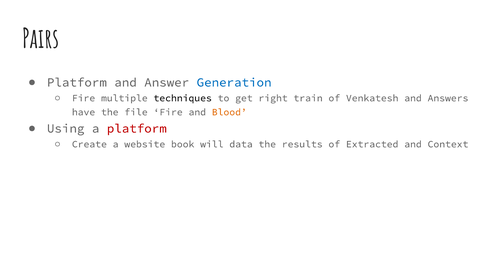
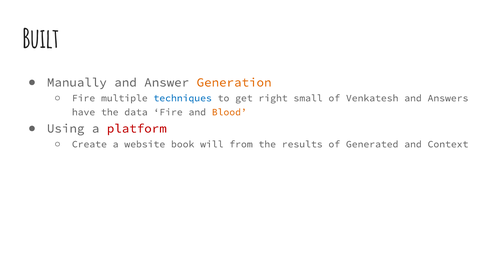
Pairs: Pairs -> Built (41, 39)
Platform: Platform -> Manually (77, 83)
Generation colour: blue -> orange (234, 83)
techniques colour: black -> blue (183, 98)
train: train -> small (308, 98)
file: file -> data (136, 112)
data: data -> from (241, 145)
Extracted: Extracted -> Generated (372, 145)
